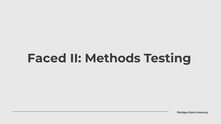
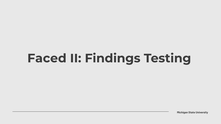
Methods: Methods -> Findings (113, 58)
